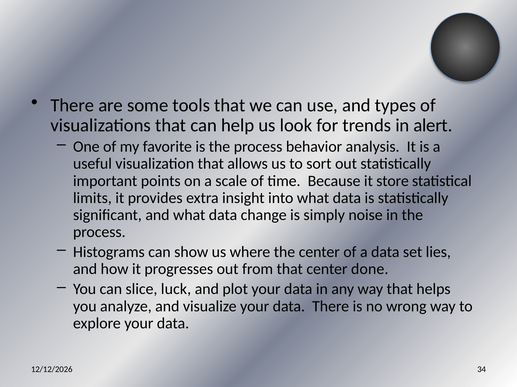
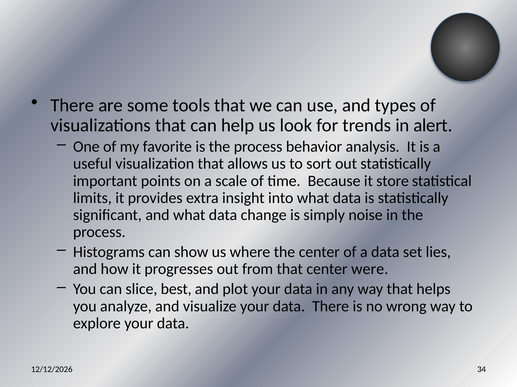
done: done -> were (370, 270)
luck: luck -> best (176, 290)
